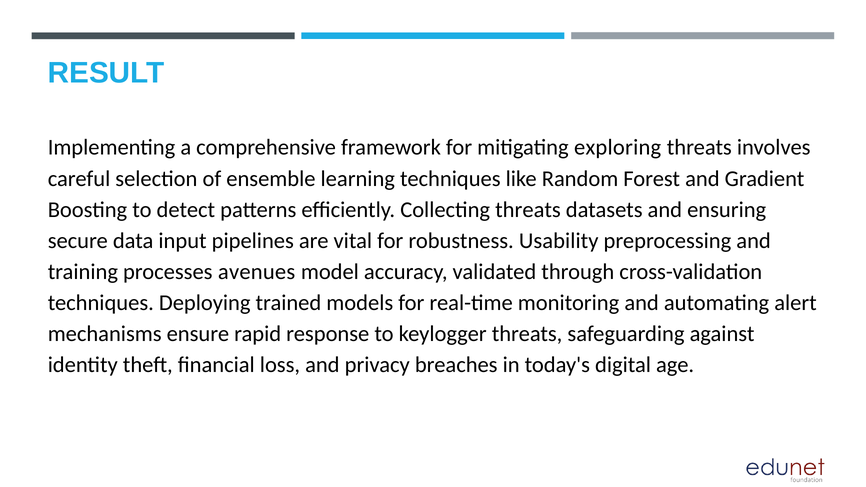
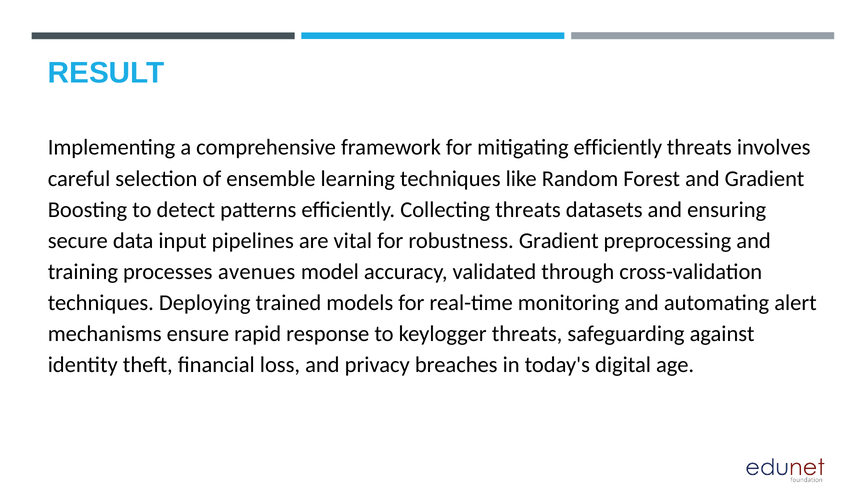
mitigating exploring: exploring -> efficiently (618, 148)
robustness Usability: Usability -> Gradient (559, 241)
